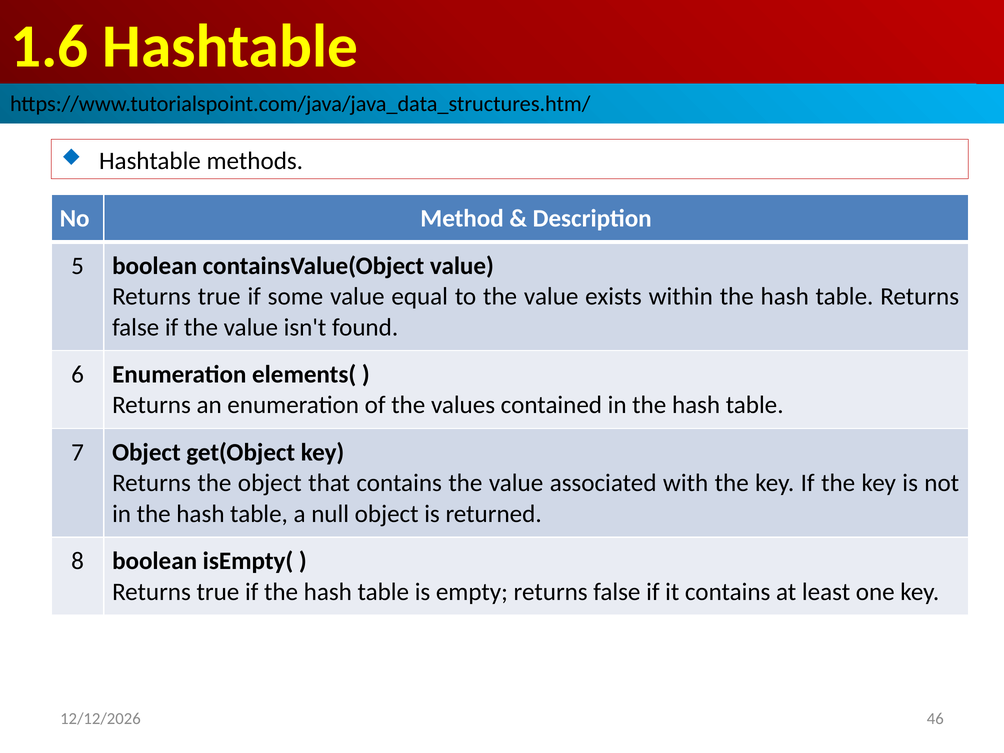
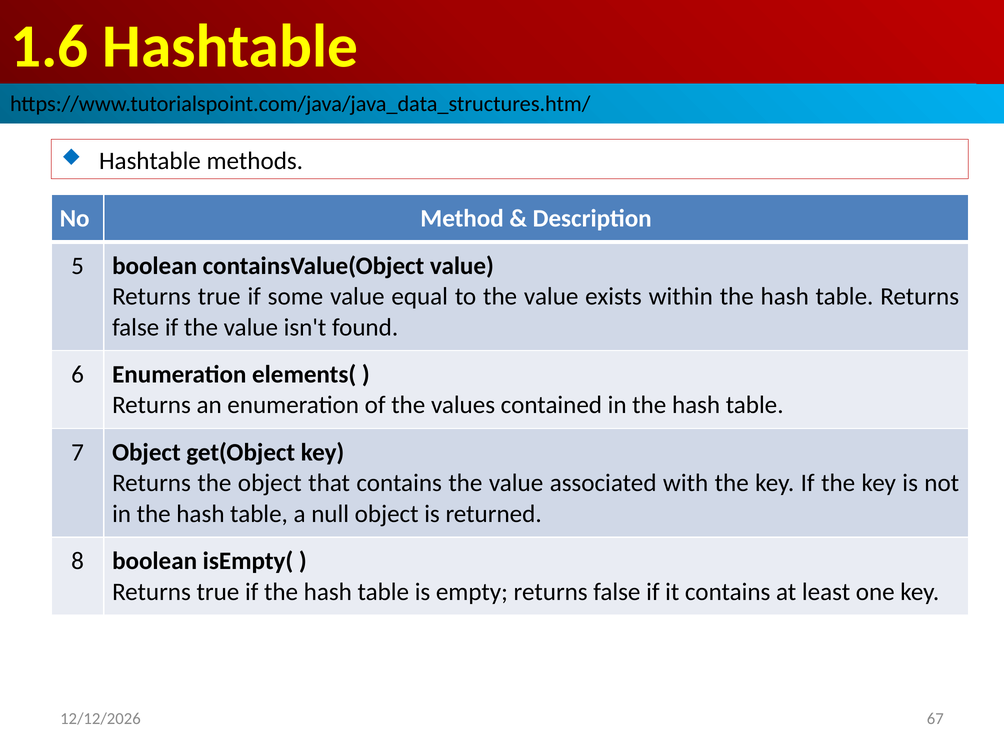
46: 46 -> 67 (935, 719)
